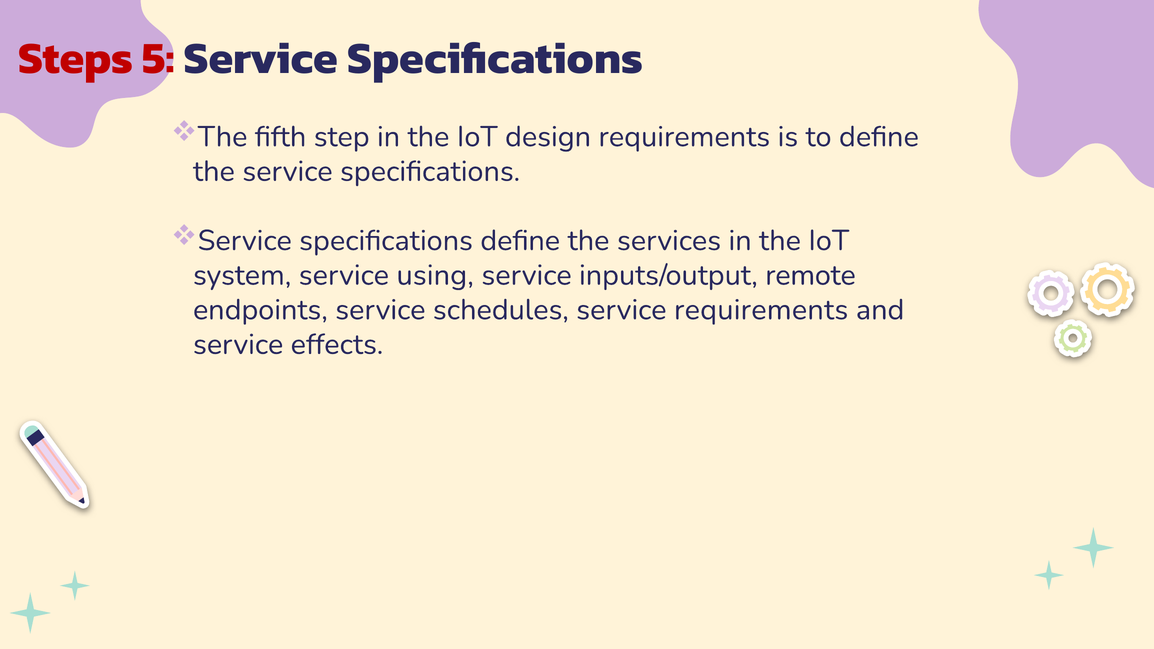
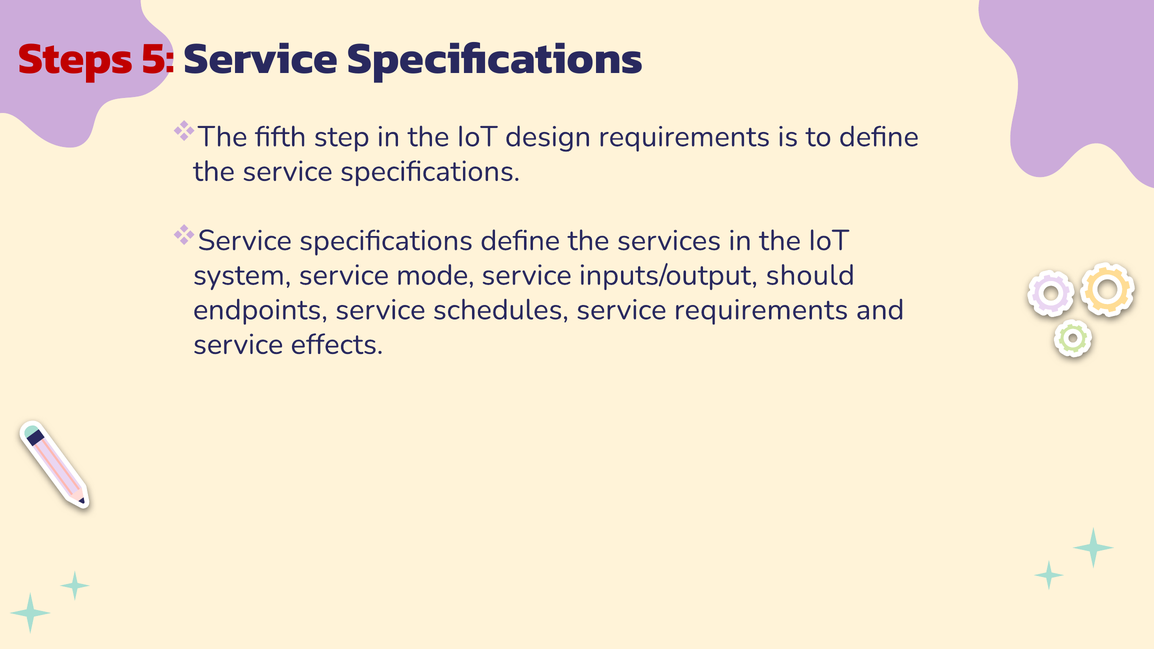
using: using -> mode (435, 275)
remote: remote -> should (810, 275)
